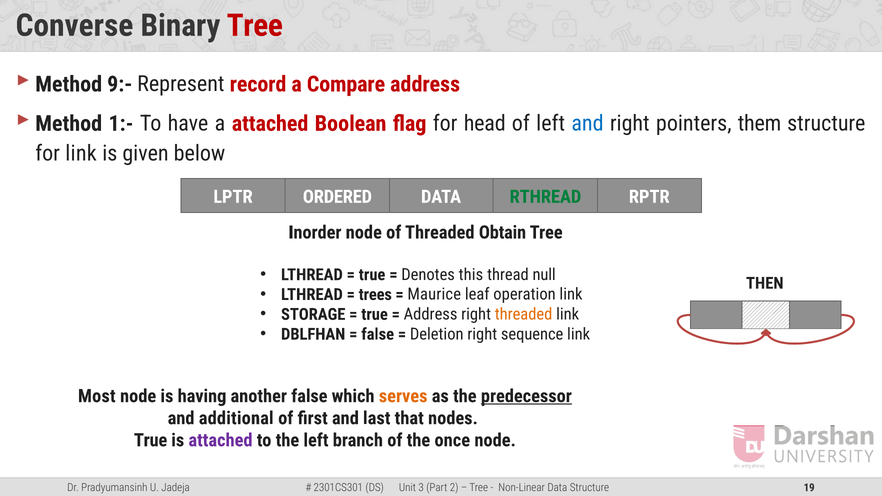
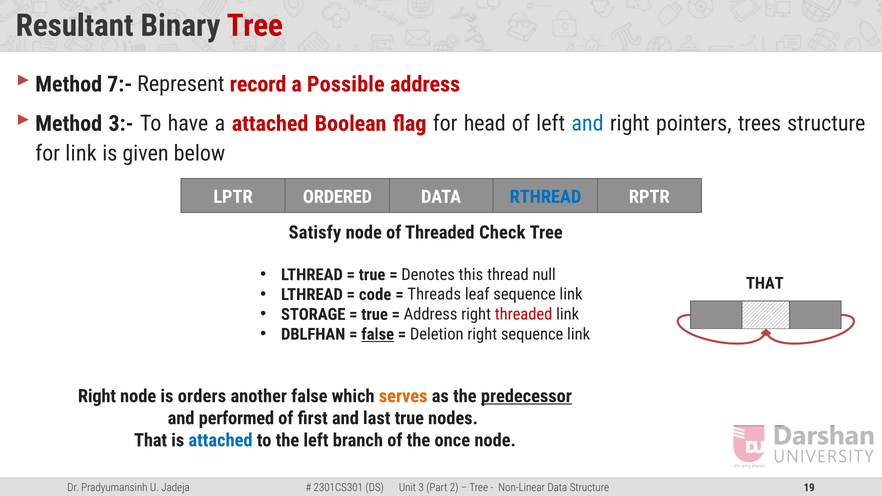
Converse: Converse -> Resultant (75, 26)
9:-: 9:- -> 7:- (120, 84)
Compare: Compare -> Possible (346, 84)
1:-: 1:- -> 3:- (121, 124)
them: them -> trees (760, 124)
RTHREAD colour: green -> blue (545, 197)
Inorder: Inorder -> Satisfy (315, 233)
Obtain: Obtain -> Check (502, 233)
THEN: THEN -> THAT (765, 283)
trees: trees -> code (375, 295)
Maurice: Maurice -> Threads (434, 295)
leaf operation: operation -> sequence (525, 295)
threaded colour: orange -> red (524, 314)
false underline: none -> present (378, 334)
Most: Most -> Right (97, 396)
having: having -> orders (202, 396)
additional: additional -> performed (236, 418)
last that: that -> true (409, 418)
True: True -> That (151, 440)
attached colour: purple -> blue (220, 440)
